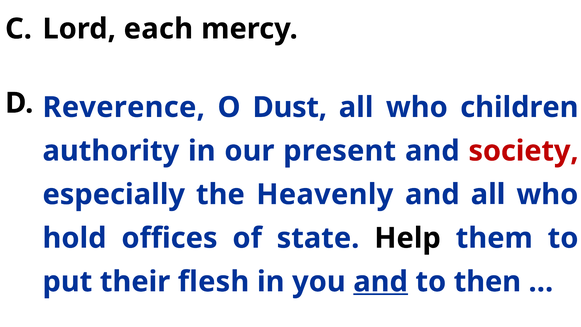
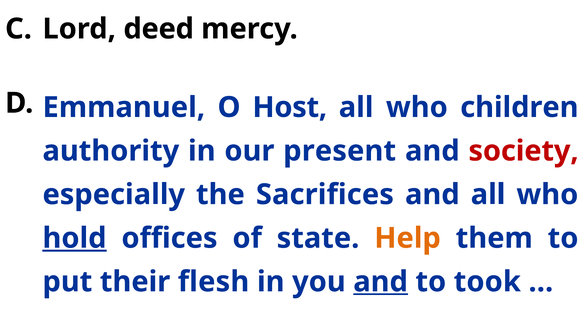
each: each -> deed (159, 29)
Reverence: Reverence -> Emmanuel (124, 107)
Dust: Dust -> Host (290, 107)
Heavenly: Heavenly -> Sacrifices (325, 194)
hold underline: none -> present (75, 238)
Help colour: black -> orange (408, 238)
then: then -> took (487, 282)
